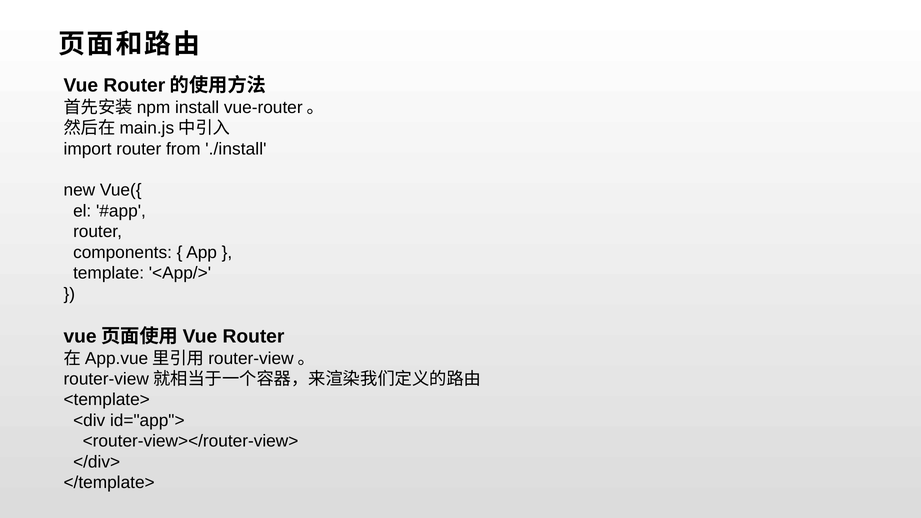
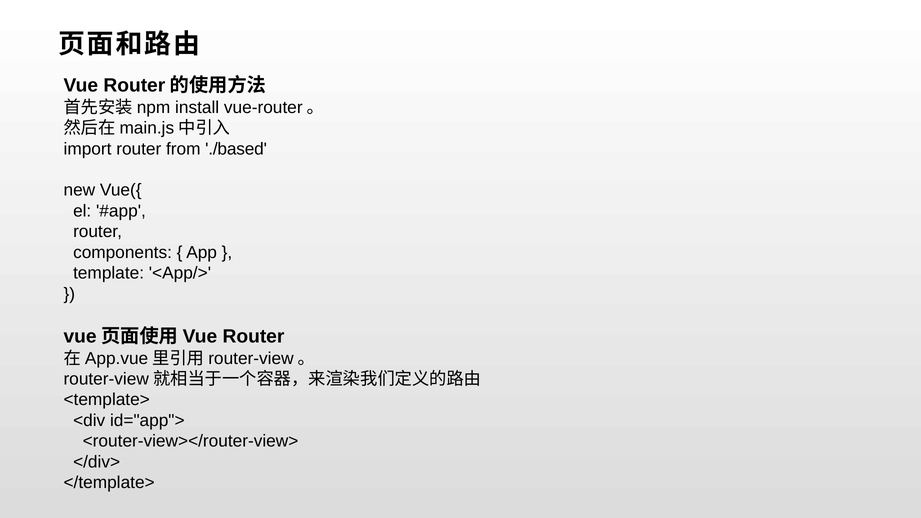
./install: ./install -> ./based (236, 149)
